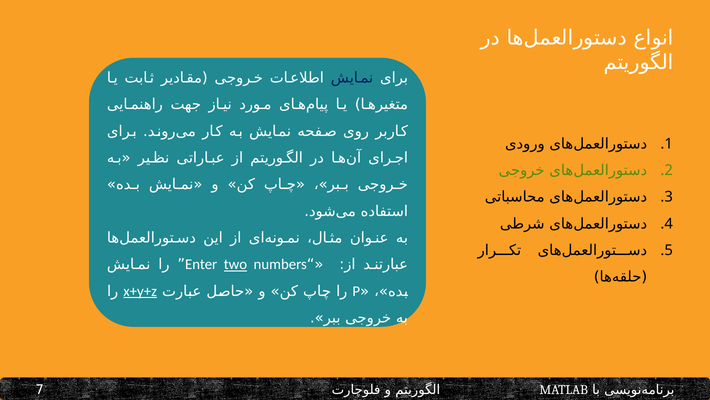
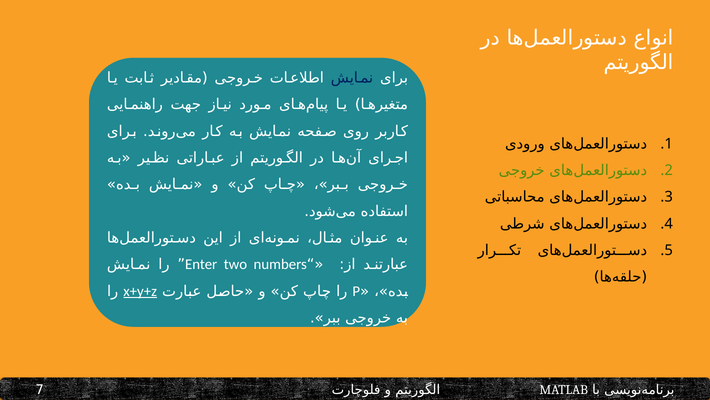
two underline: present -> none (235, 264)
